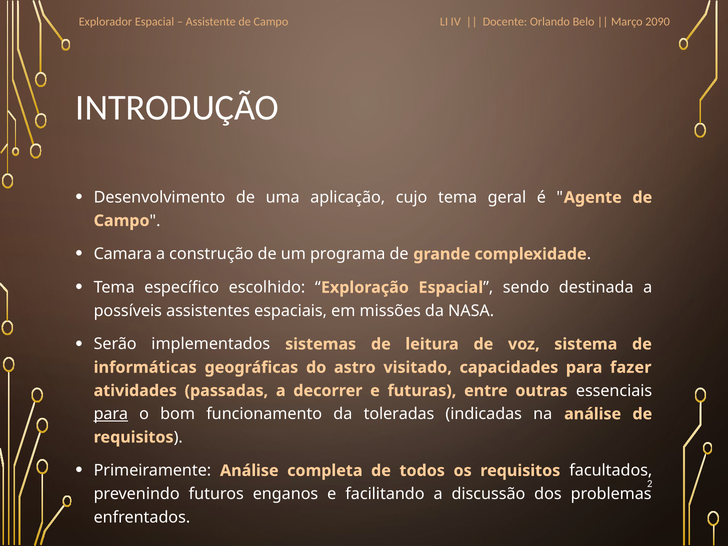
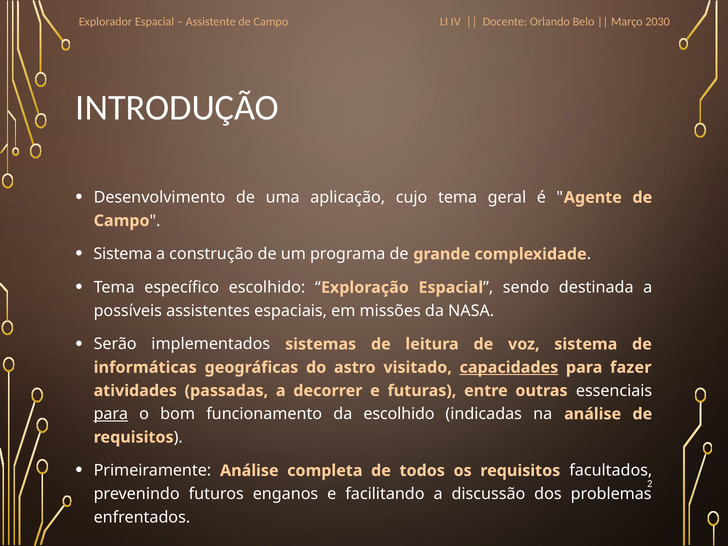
2090: 2090 -> 2030 (658, 22)
Camara: Camara -> Sistema (123, 254)
capacidades underline: none -> present (509, 367)
da toleradas: toleradas -> escolhido (399, 414)
